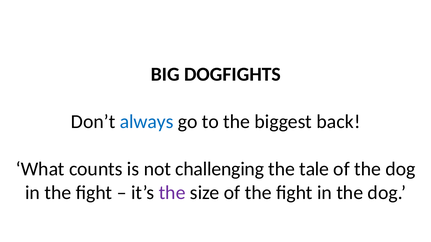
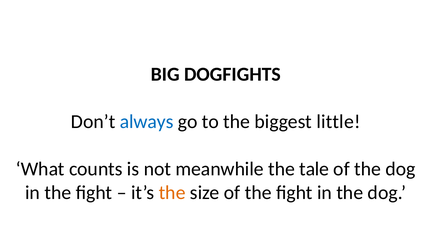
back: back -> little (338, 122)
challenging: challenging -> meanwhile (220, 169)
the colour: purple -> orange (172, 193)
